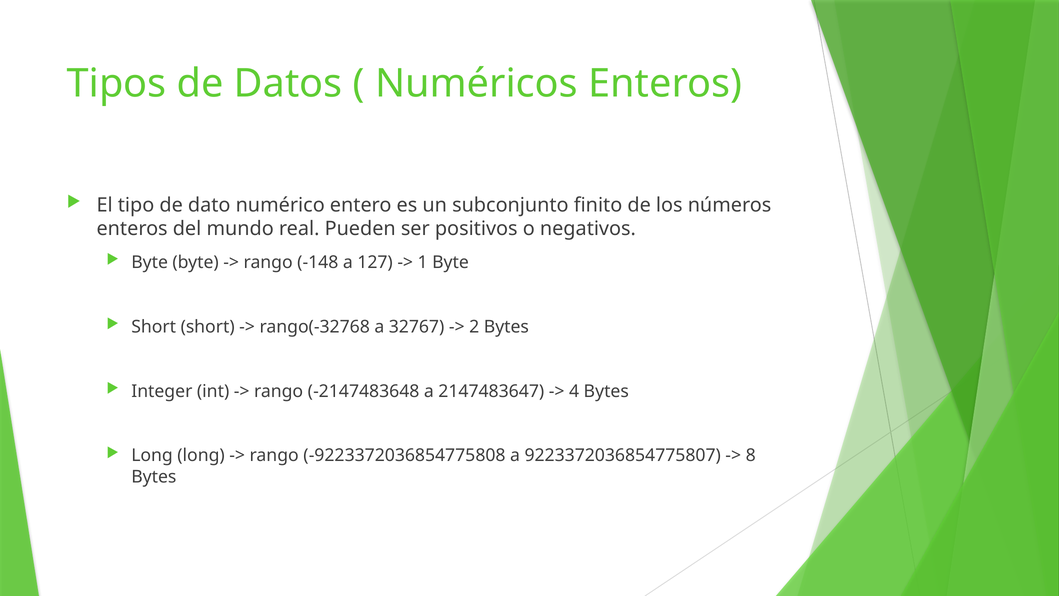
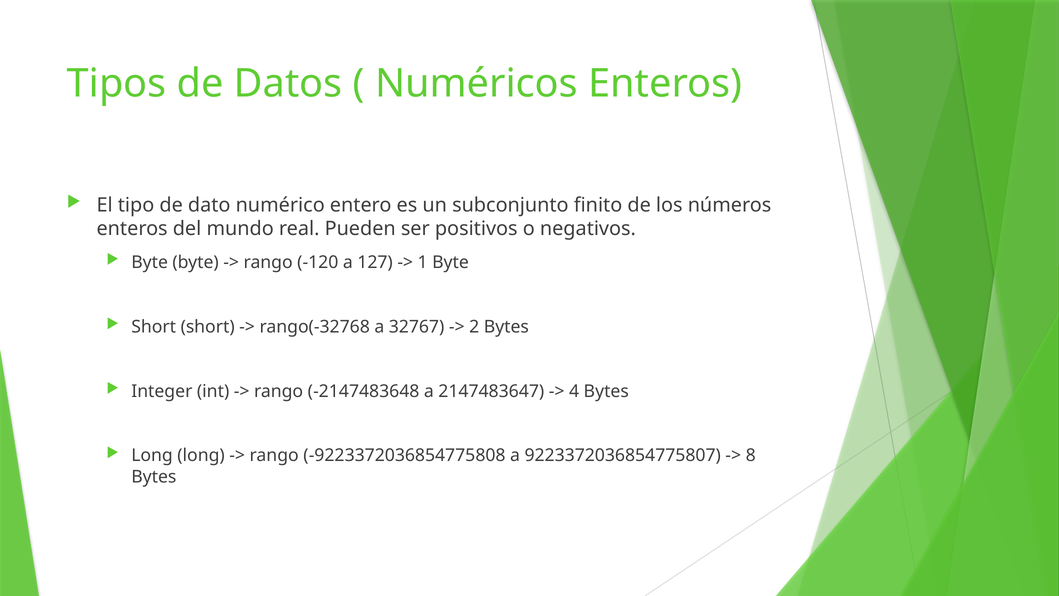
-148: -148 -> -120 (318, 262)
